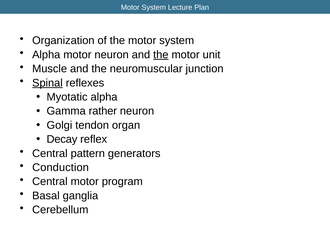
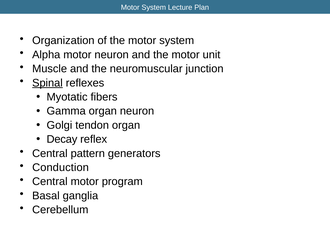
the underline: present -> none (161, 55)
Myotatic alpha: alpha -> fibers (104, 97)
Gamma rather: rather -> organ (103, 111)
